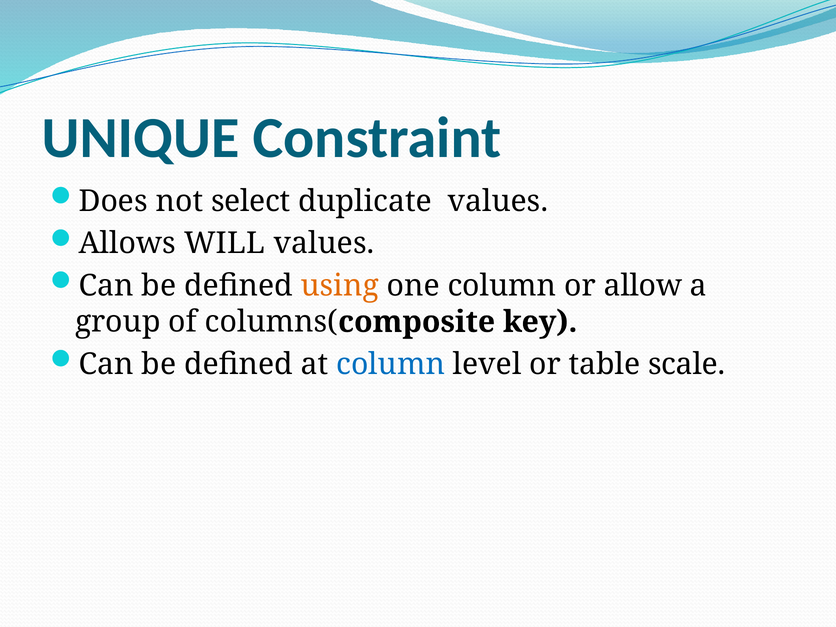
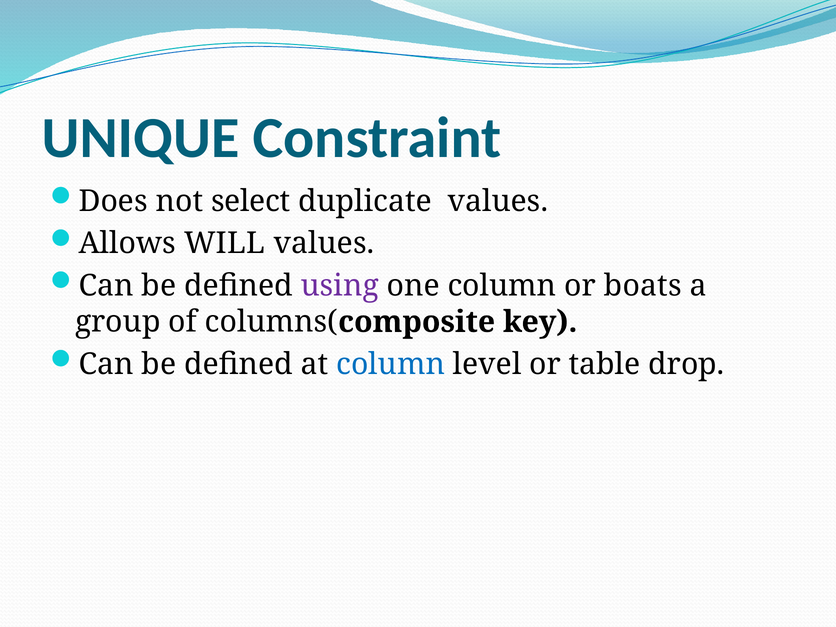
using colour: orange -> purple (340, 286)
allow: allow -> boats (643, 286)
scale: scale -> drop (686, 364)
